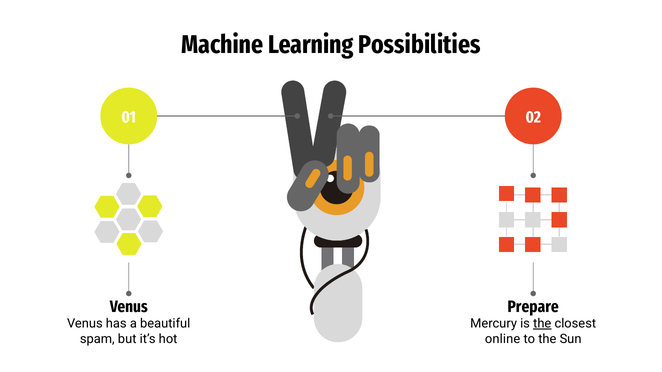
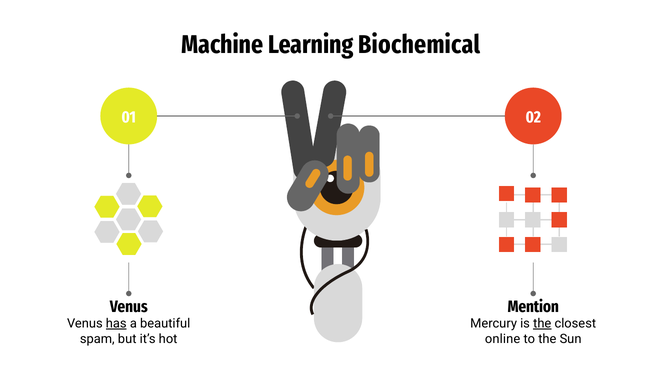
Possibilities: Possibilities -> Biochemical (419, 45)
Prepare: Prepare -> Mention (533, 307)
has underline: none -> present (116, 324)
